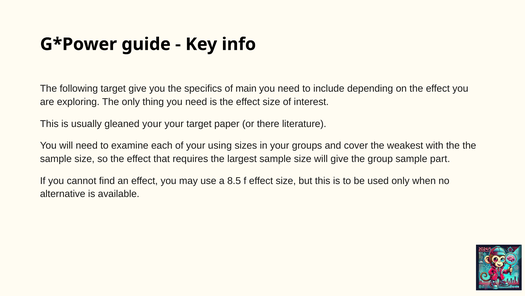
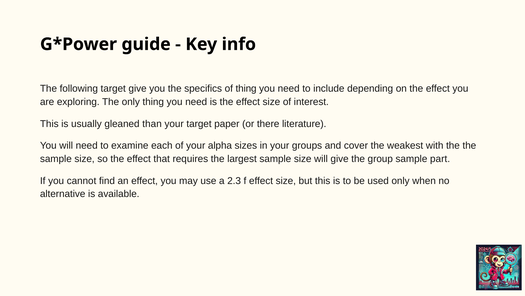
of main: main -> thing (246, 88)
gleaned your: your -> than (152, 123)
using: using -> alpha (220, 145)
8.5: 8.5 -> 2.3 (234, 180)
